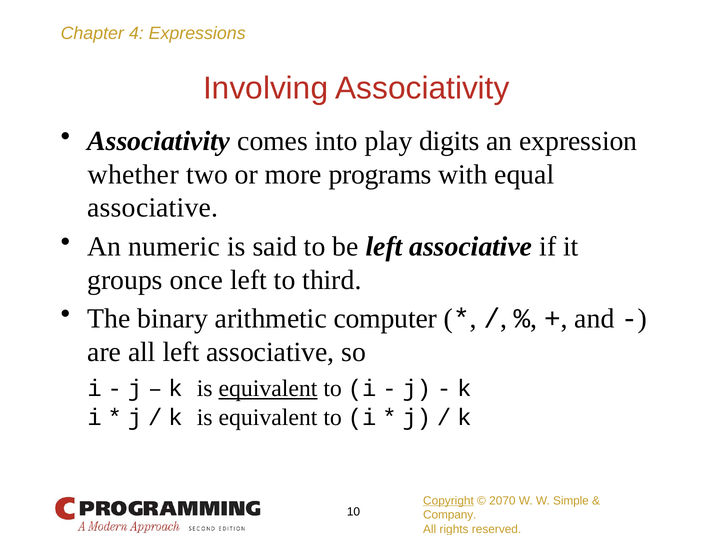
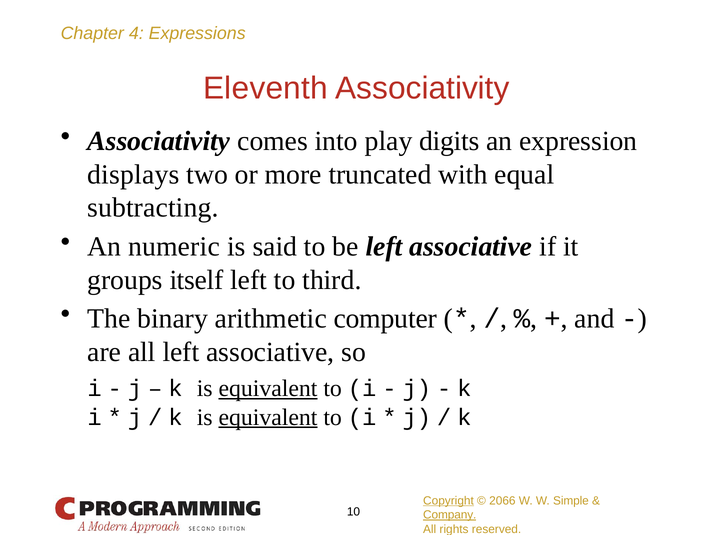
Involving: Involving -> Eleventh (266, 88)
whether: whether -> displays (133, 174)
programs: programs -> truncated (380, 174)
associative: associative -> subtracting (153, 208)
once: once -> itself (197, 280)
equivalent underline: none -> present (268, 417)
2070: 2070 -> 2066 (502, 500)
Company underline: none -> present (450, 515)
